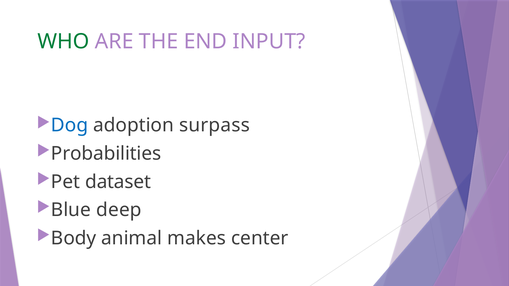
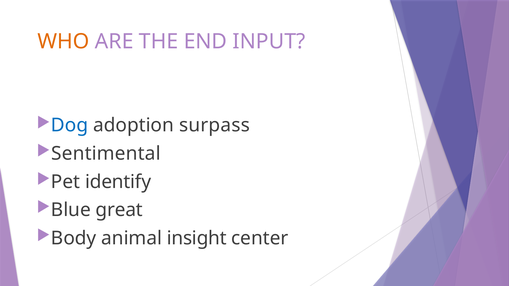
WHO colour: green -> orange (64, 42)
Probabilities: Probabilities -> Sentimental (106, 154)
dataset: dataset -> identify (118, 182)
deep: deep -> great (119, 210)
makes: makes -> insight (197, 238)
